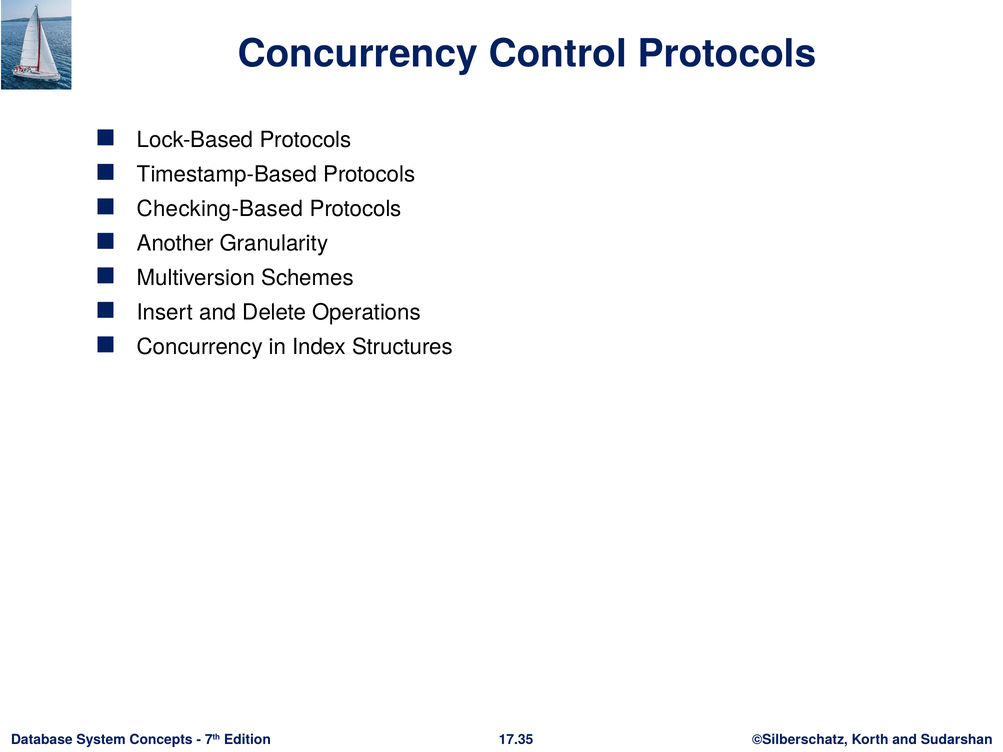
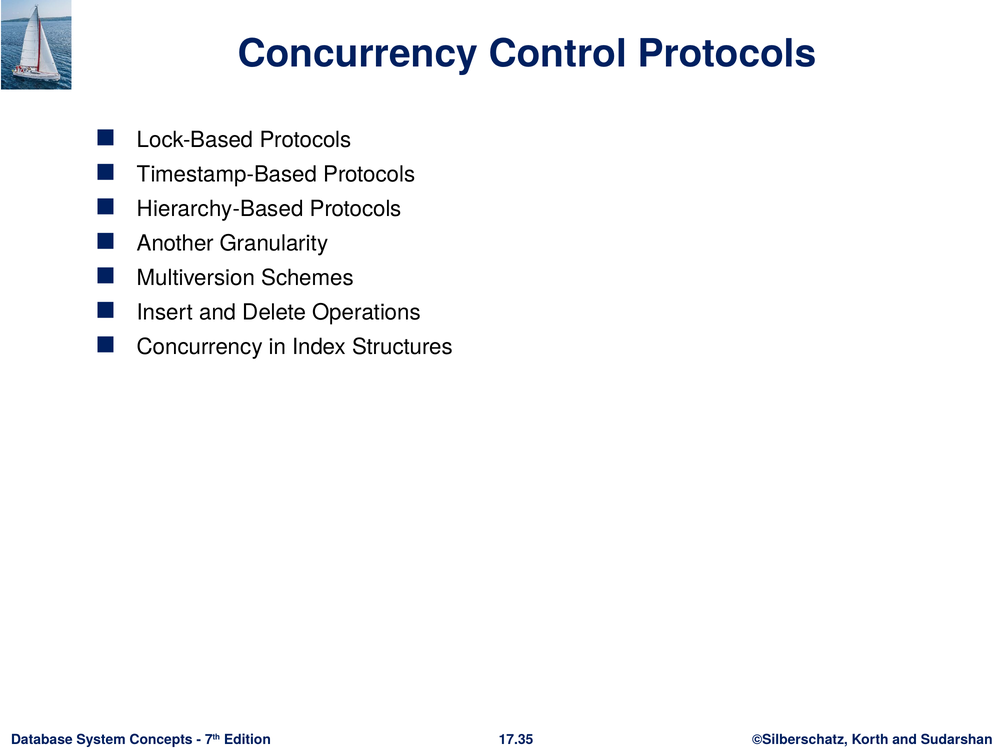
Checking-Based: Checking-Based -> Hierarchy-Based (220, 209)
